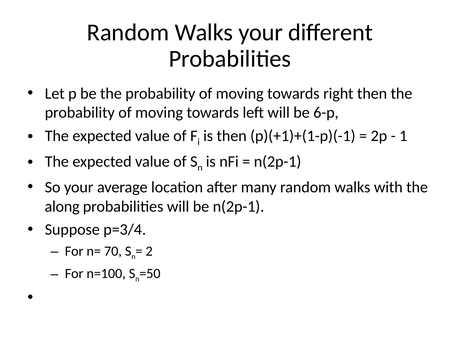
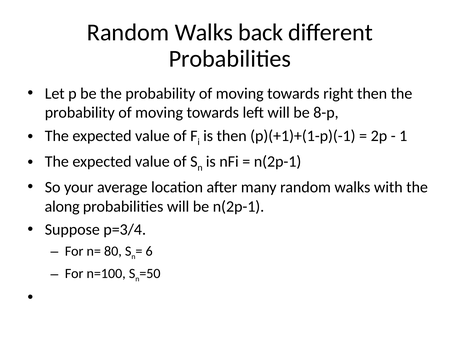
Walks your: your -> back (261, 33)
6-p: 6-p -> 8-p (326, 113)
70: 70 -> 80 (113, 251)
2: 2 -> 6 (149, 251)
